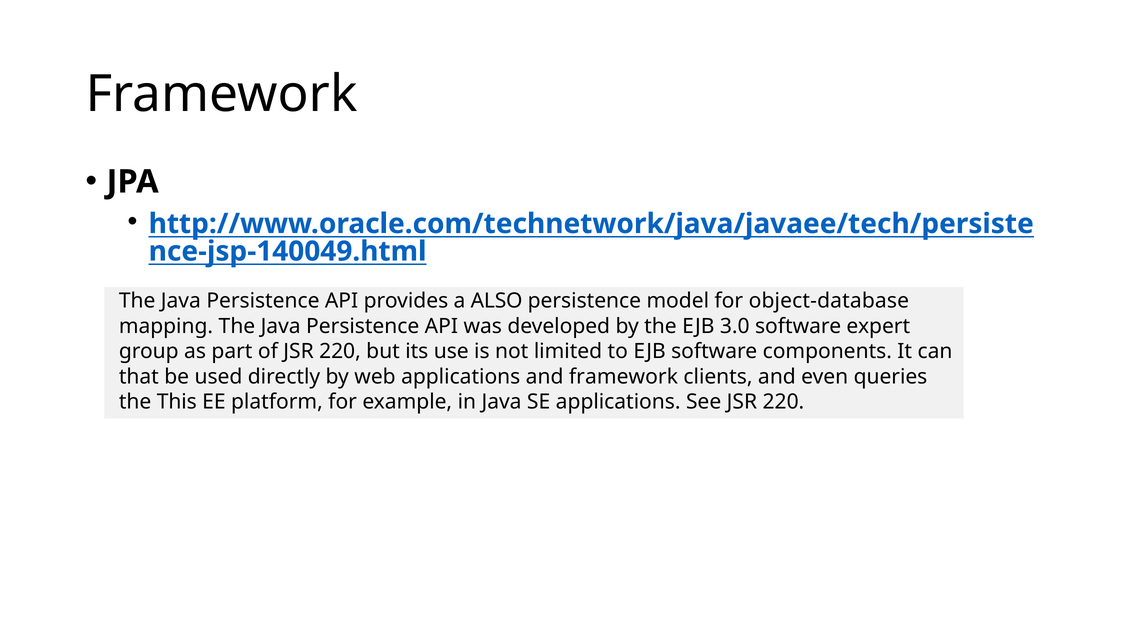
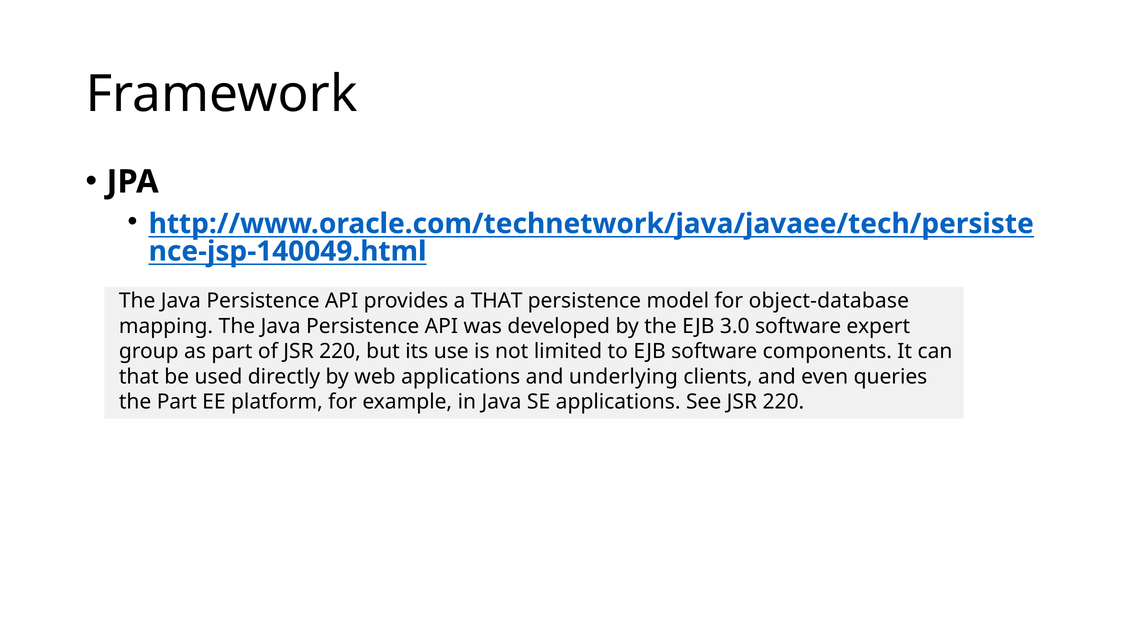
a ALSO: ALSO -> THAT (497, 301)
and framework: framework -> underlying (623, 377)
the This: This -> Part (177, 402)
